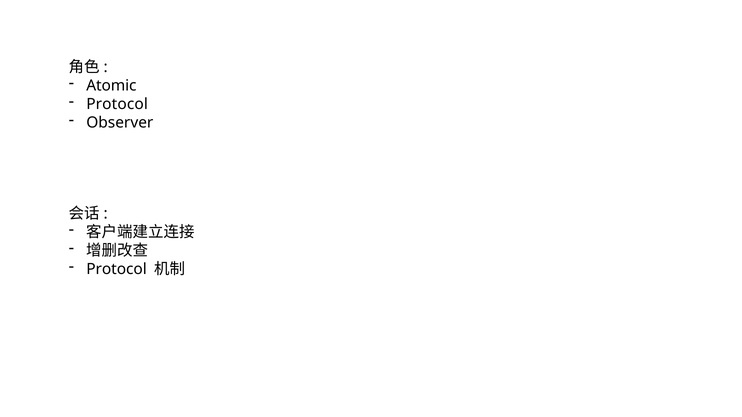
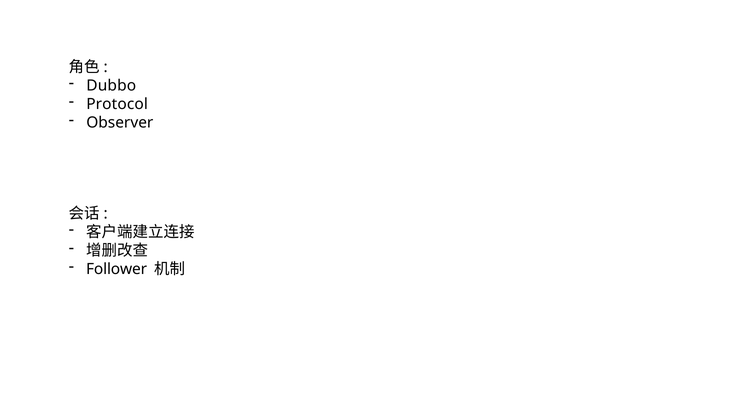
Atomic: Atomic -> Dubbo (111, 86)
Protocol: Protocol -> Follower (117, 269)
